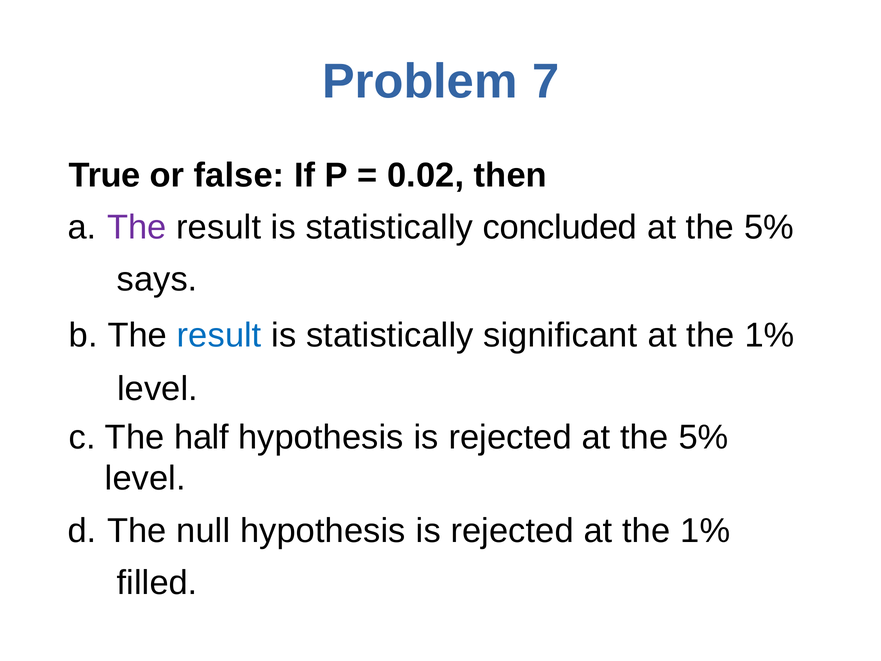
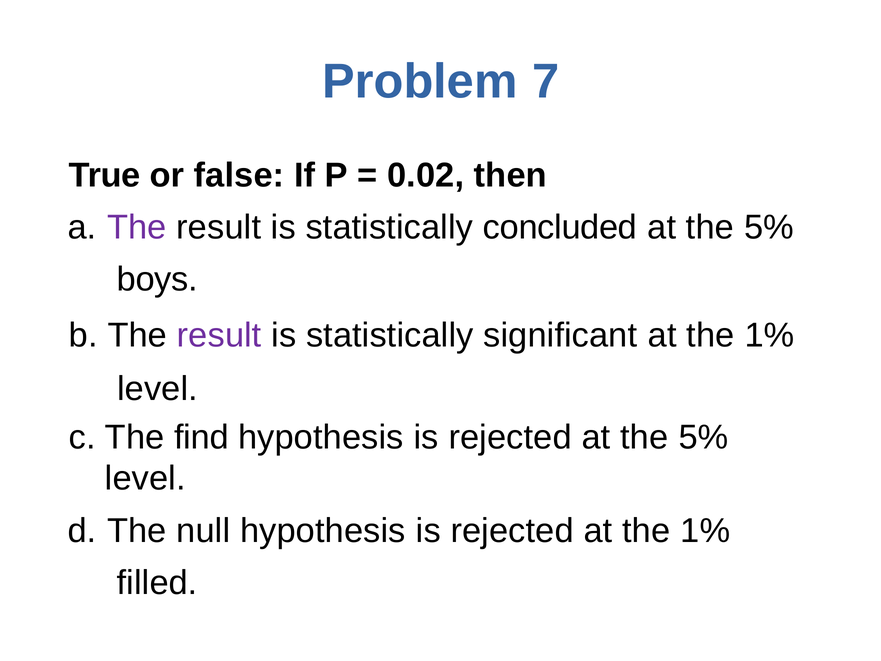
says: says -> boys (157, 279)
result colour: blue -> purple (219, 335)
half: half -> find (201, 437)
